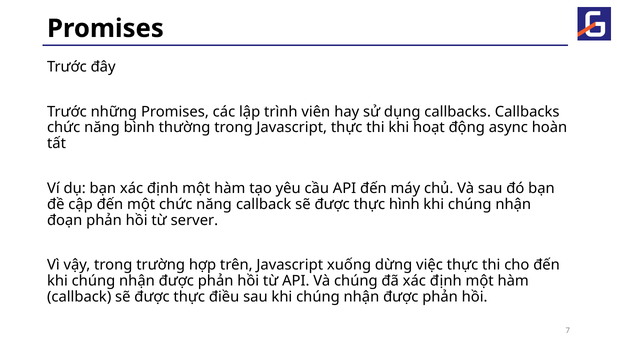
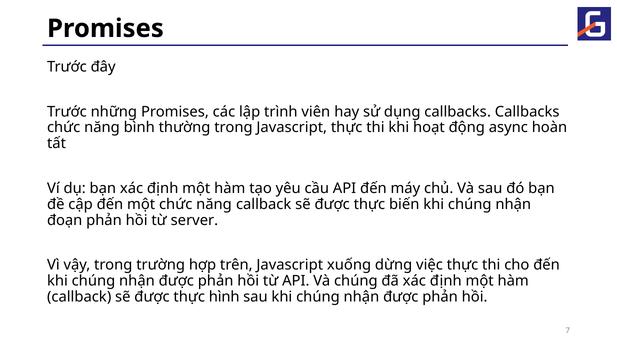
hình: hình -> biến (404, 204)
điều: điều -> hình (224, 297)
